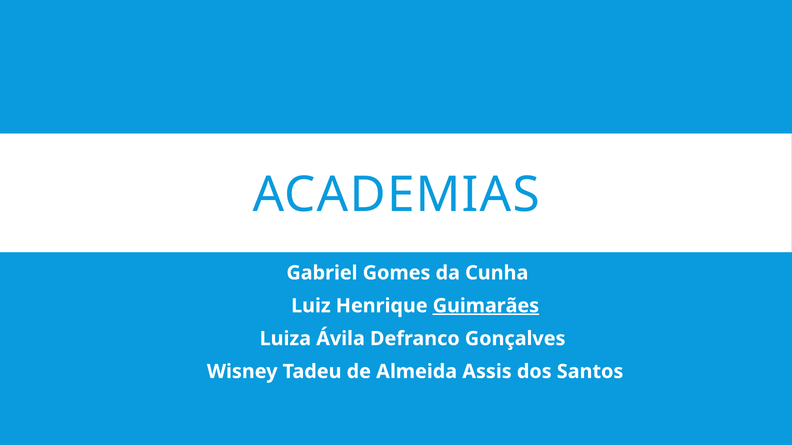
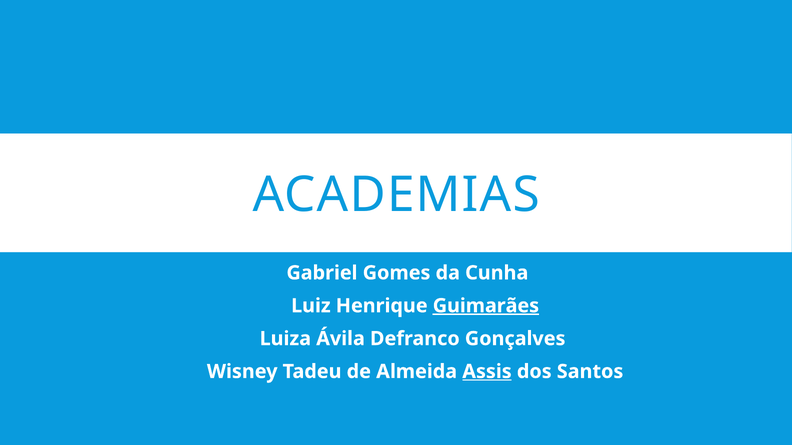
Assis underline: none -> present (487, 372)
